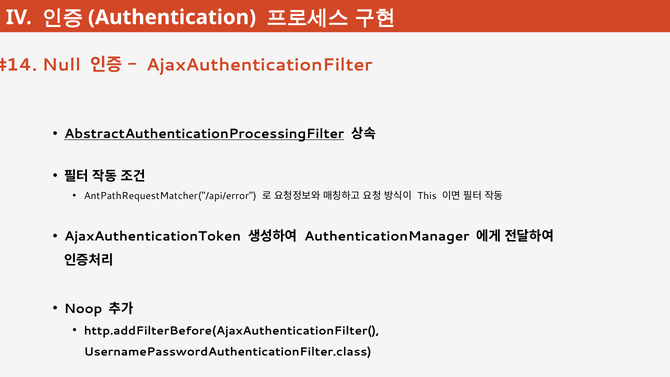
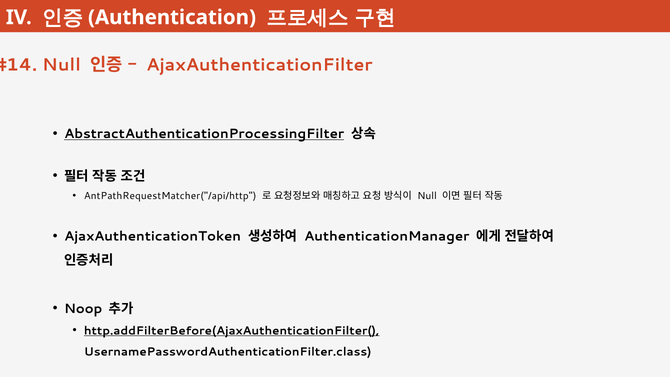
AntPathRequestMatcher("/api/error: AntPathRequestMatcher("/api/error -> AntPathRequestMatcher("/api/http (170, 196)
This: This -> Null (427, 196)
http.addFilterBefore(AjaxAuthenticationFilter( underline: none -> present (232, 331)
